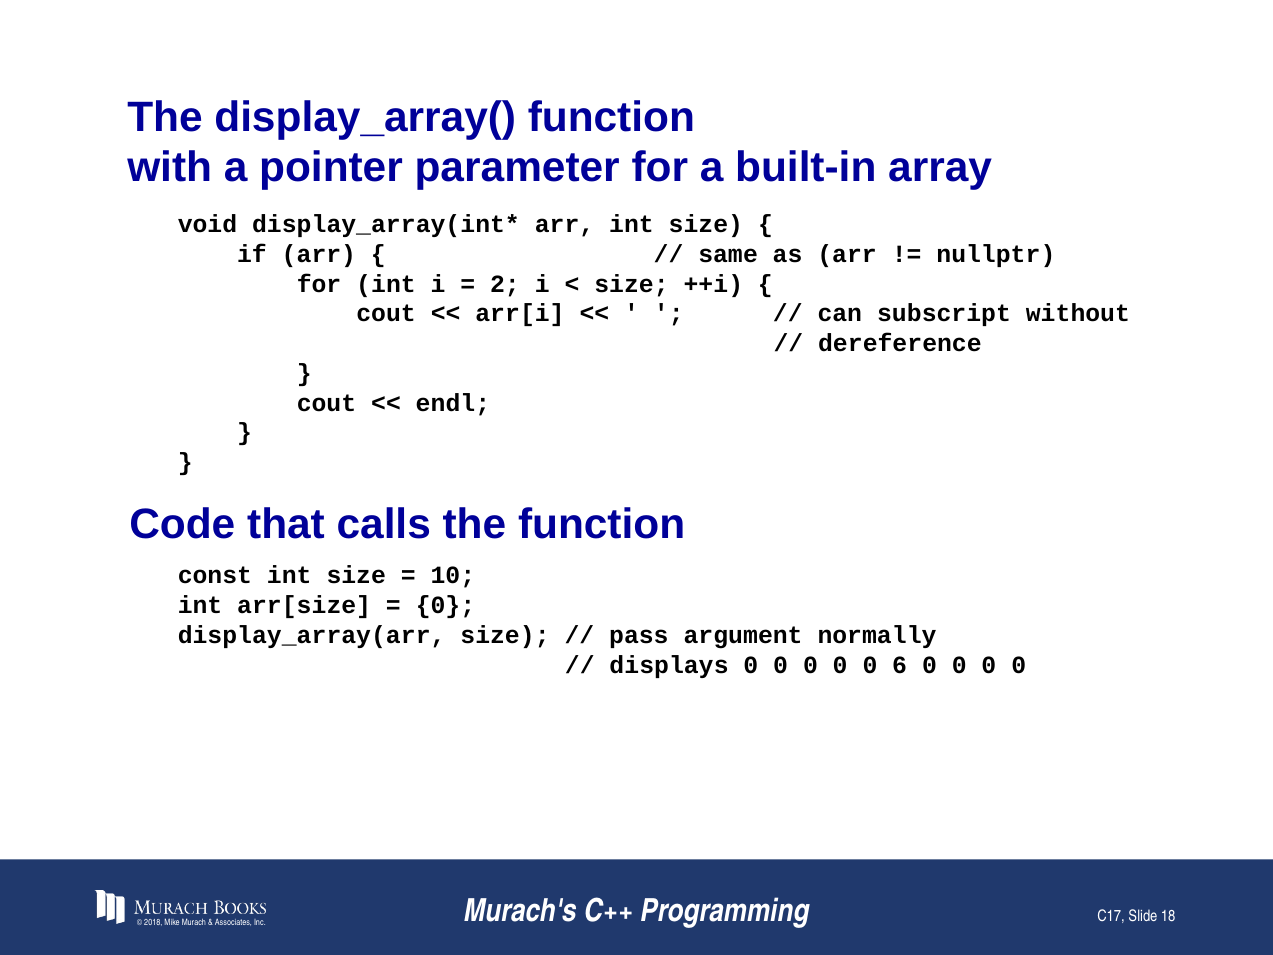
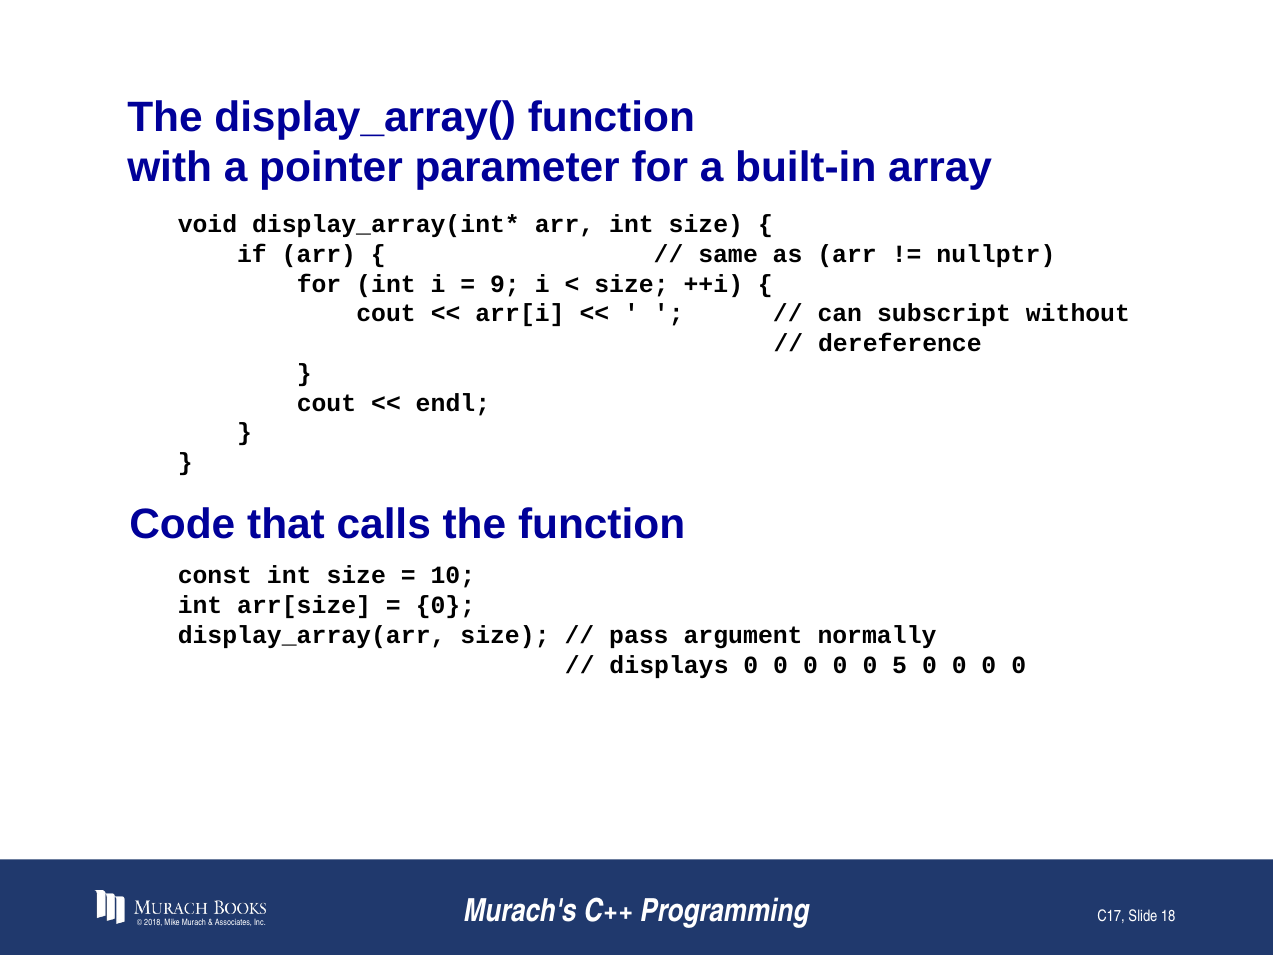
2: 2 -> 9 (505, 284)
6: 6 -> 5 (900, 665)
